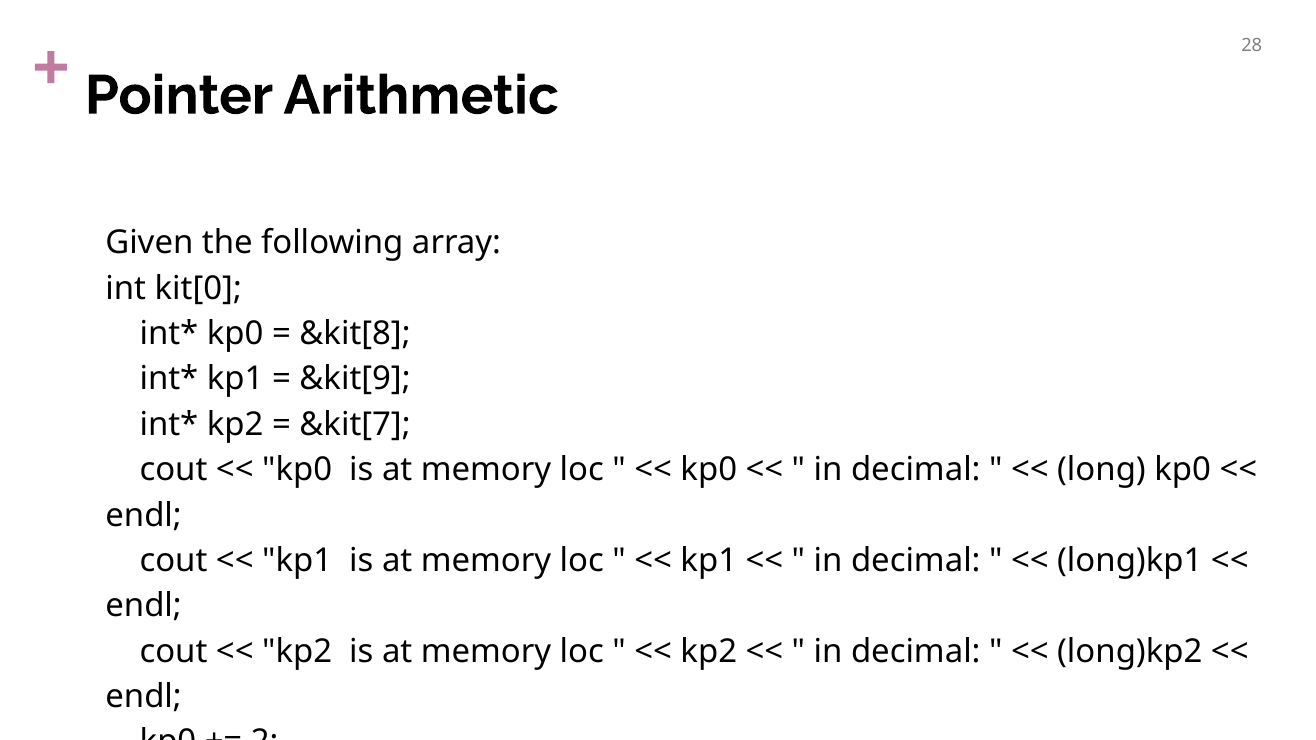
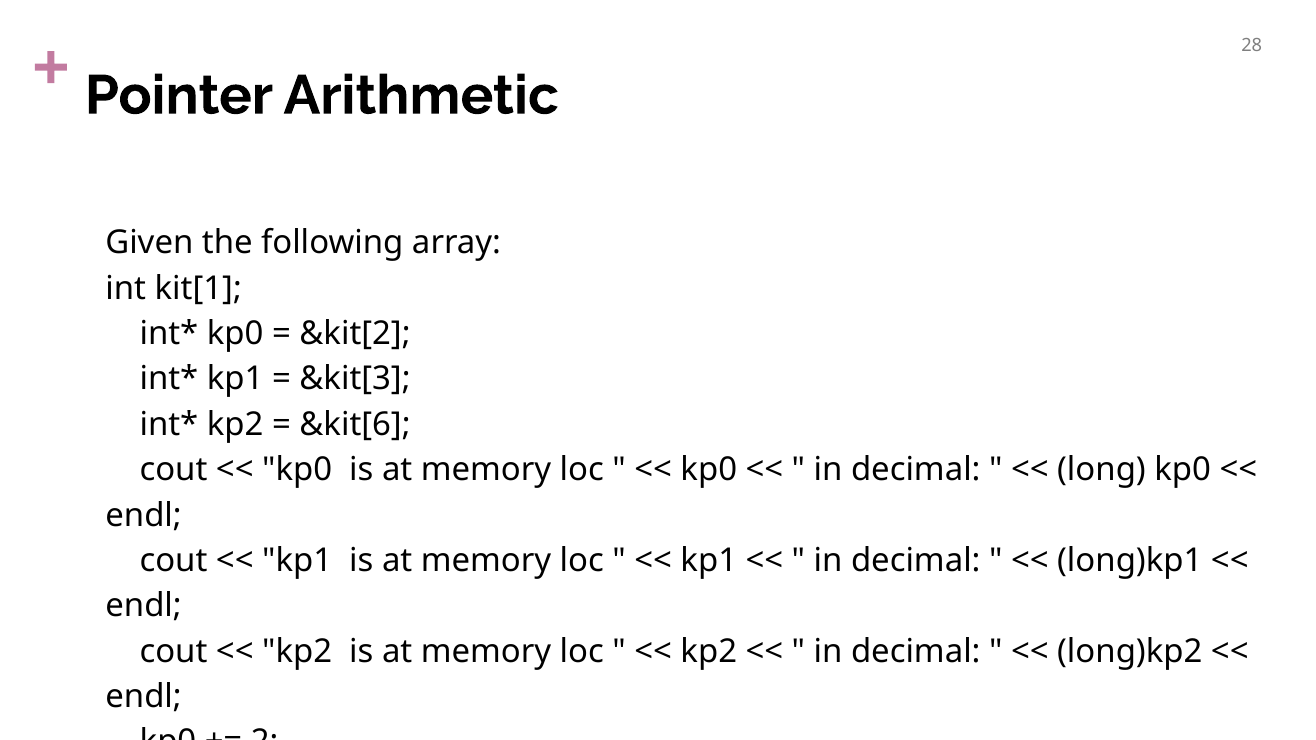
kit[0: kit[0 -> kit[1 (198, 289)
&kit[8: &kit[8 -> &kit[2 (355, 334)
&kit[9: &kit[9 -> &kit[3 (355, 379)
&kit[7: &kit[7 -> &kit[6 (355, 425)
